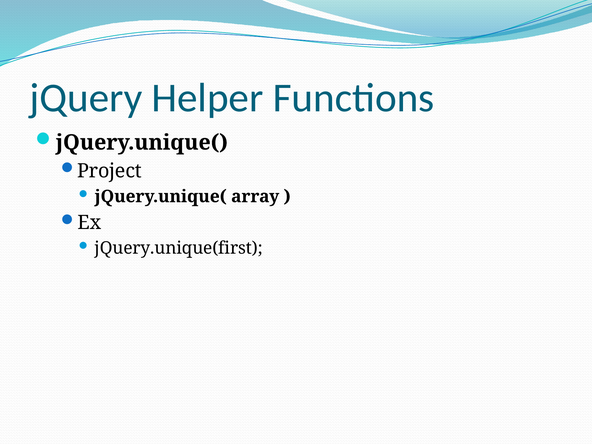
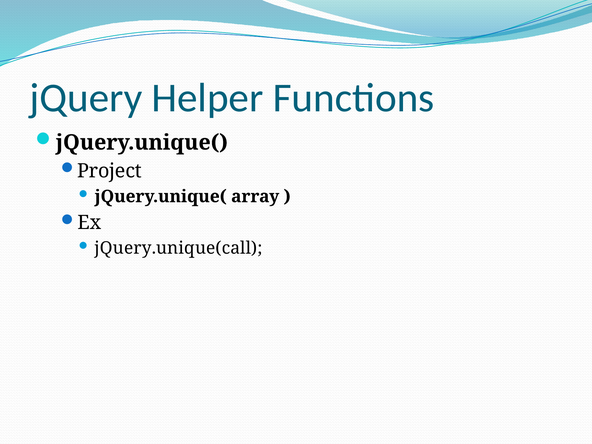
jQuery.unique(first: jQuery.unique(first -> jQuery.unique(call (179, 248)
